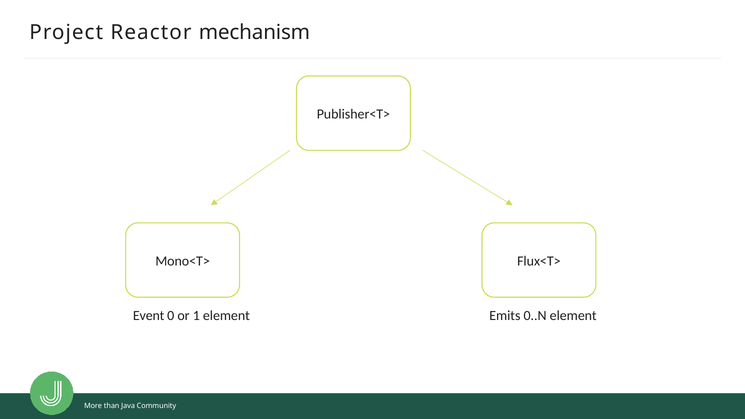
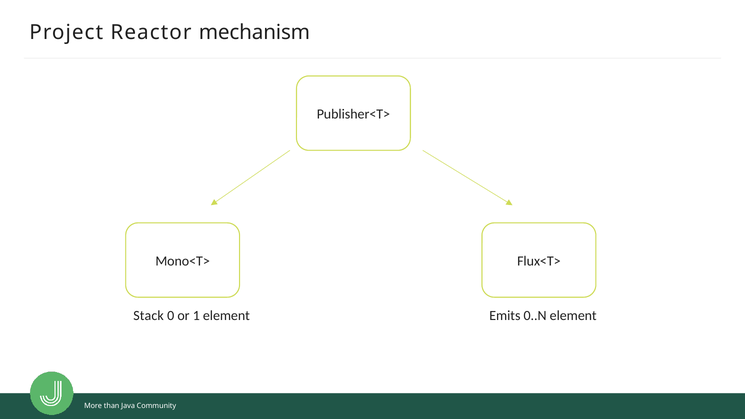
Event: Event -> Stack (149, 316)
